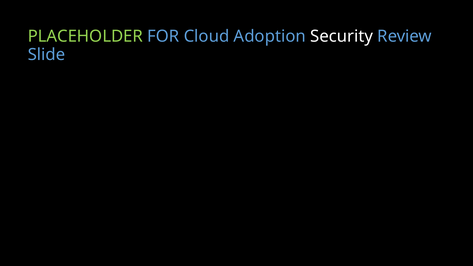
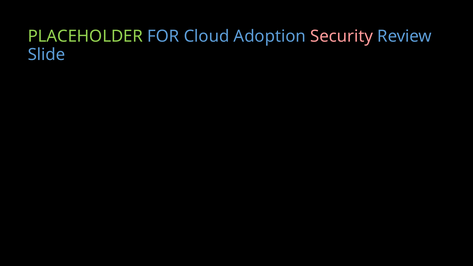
Security colour: white -> pink (342, 36)
